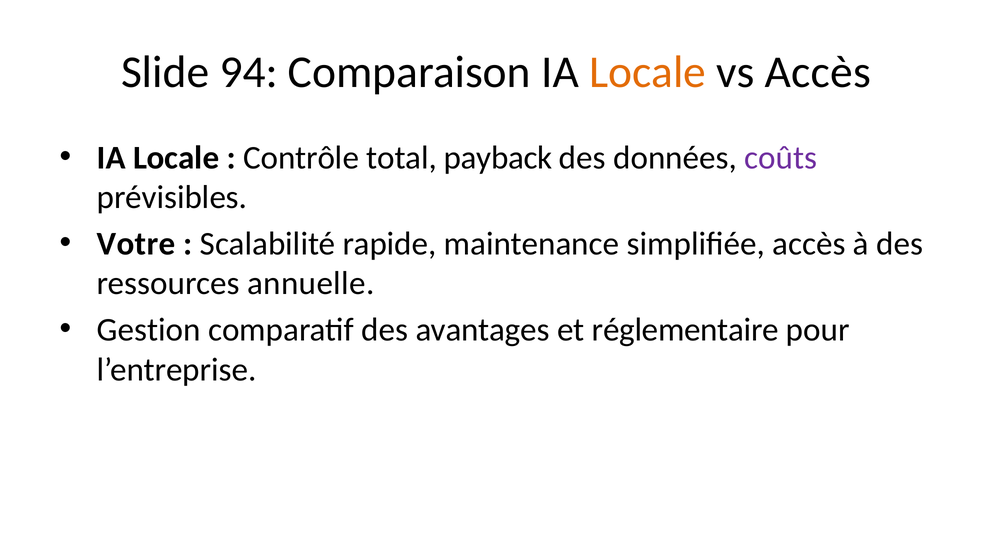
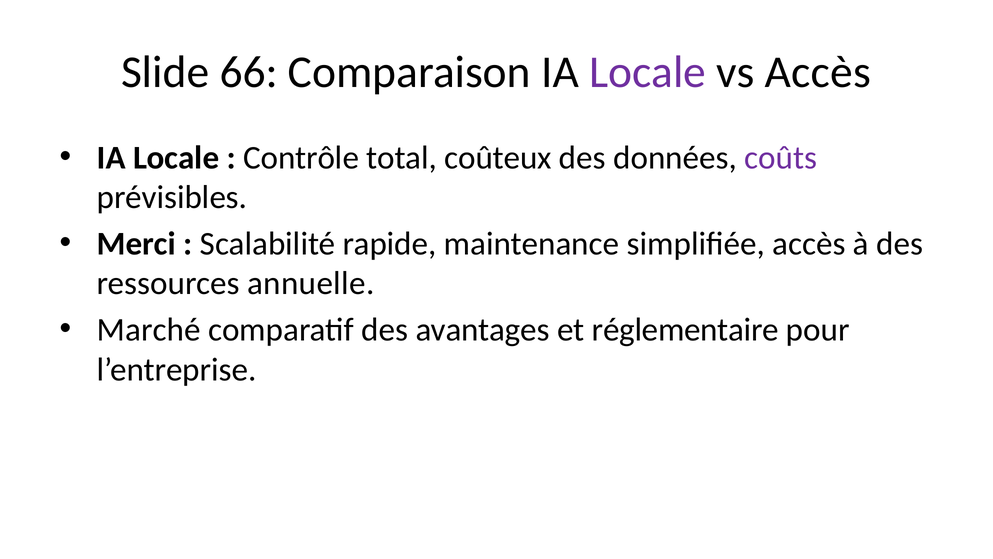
94: 94 -> 66 (249, 72)
Locale colour: orange -> purple (648, 72)
payback: payback -> coûteux (498, 157)
Votre: Votre -> Merci (136, 244)
Gestion: Gestion -> Marché (149, 330)
